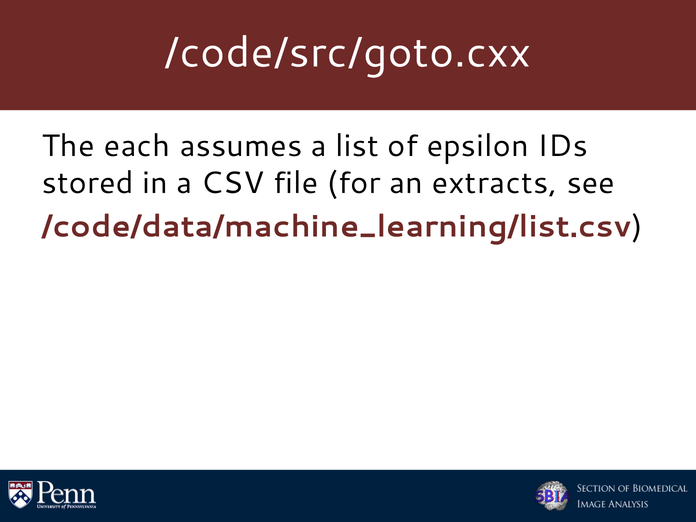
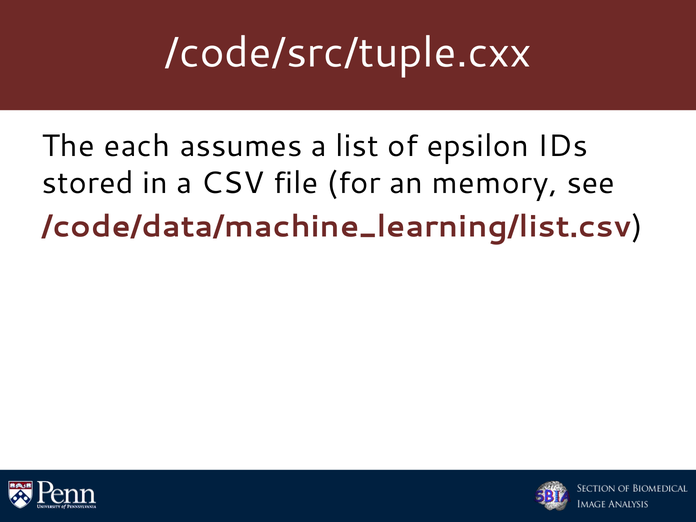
/code/src/goto.cxx: /code/src/goto.cxx -> /code/src/tuple.cxx (348, 53)
extracts: extracts -> memory (495, 183)
